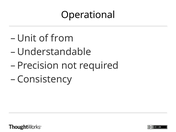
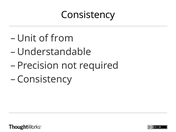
Operational: Operational -> Consistency (88, 15)
